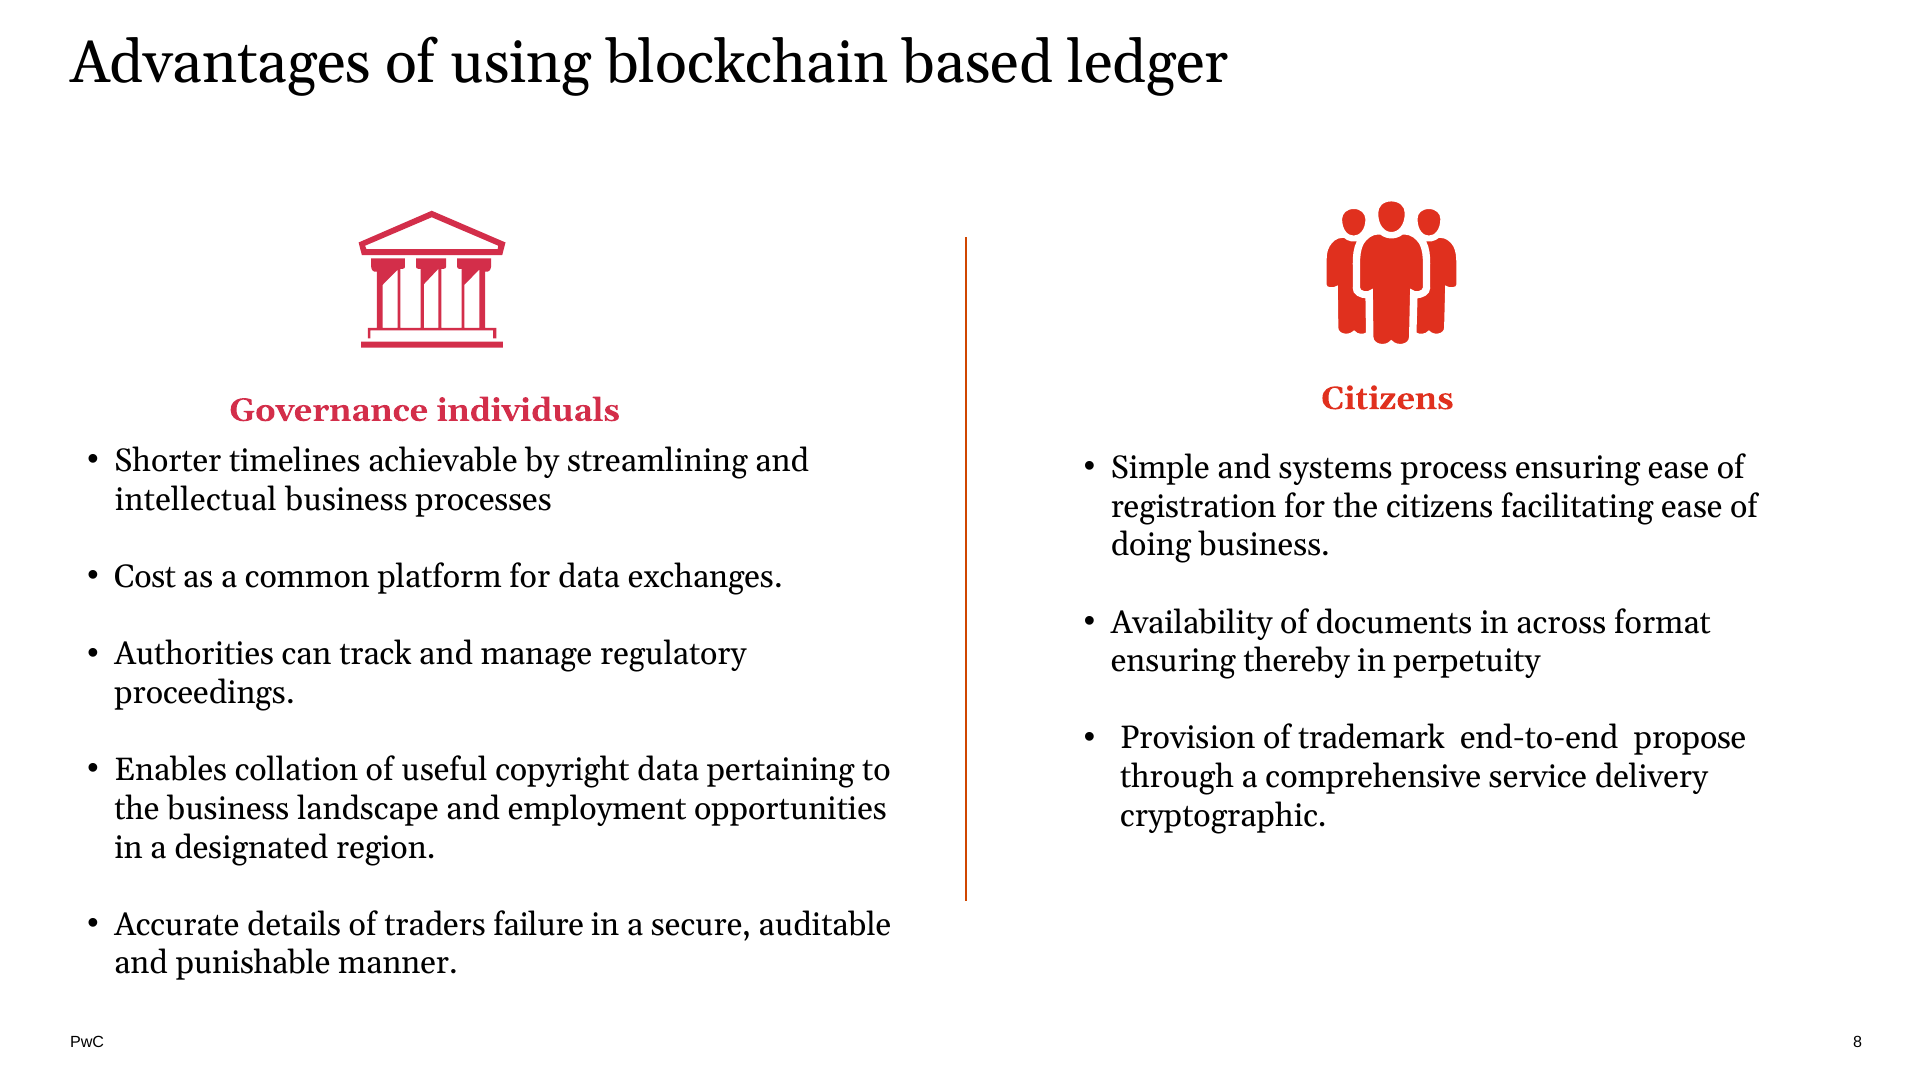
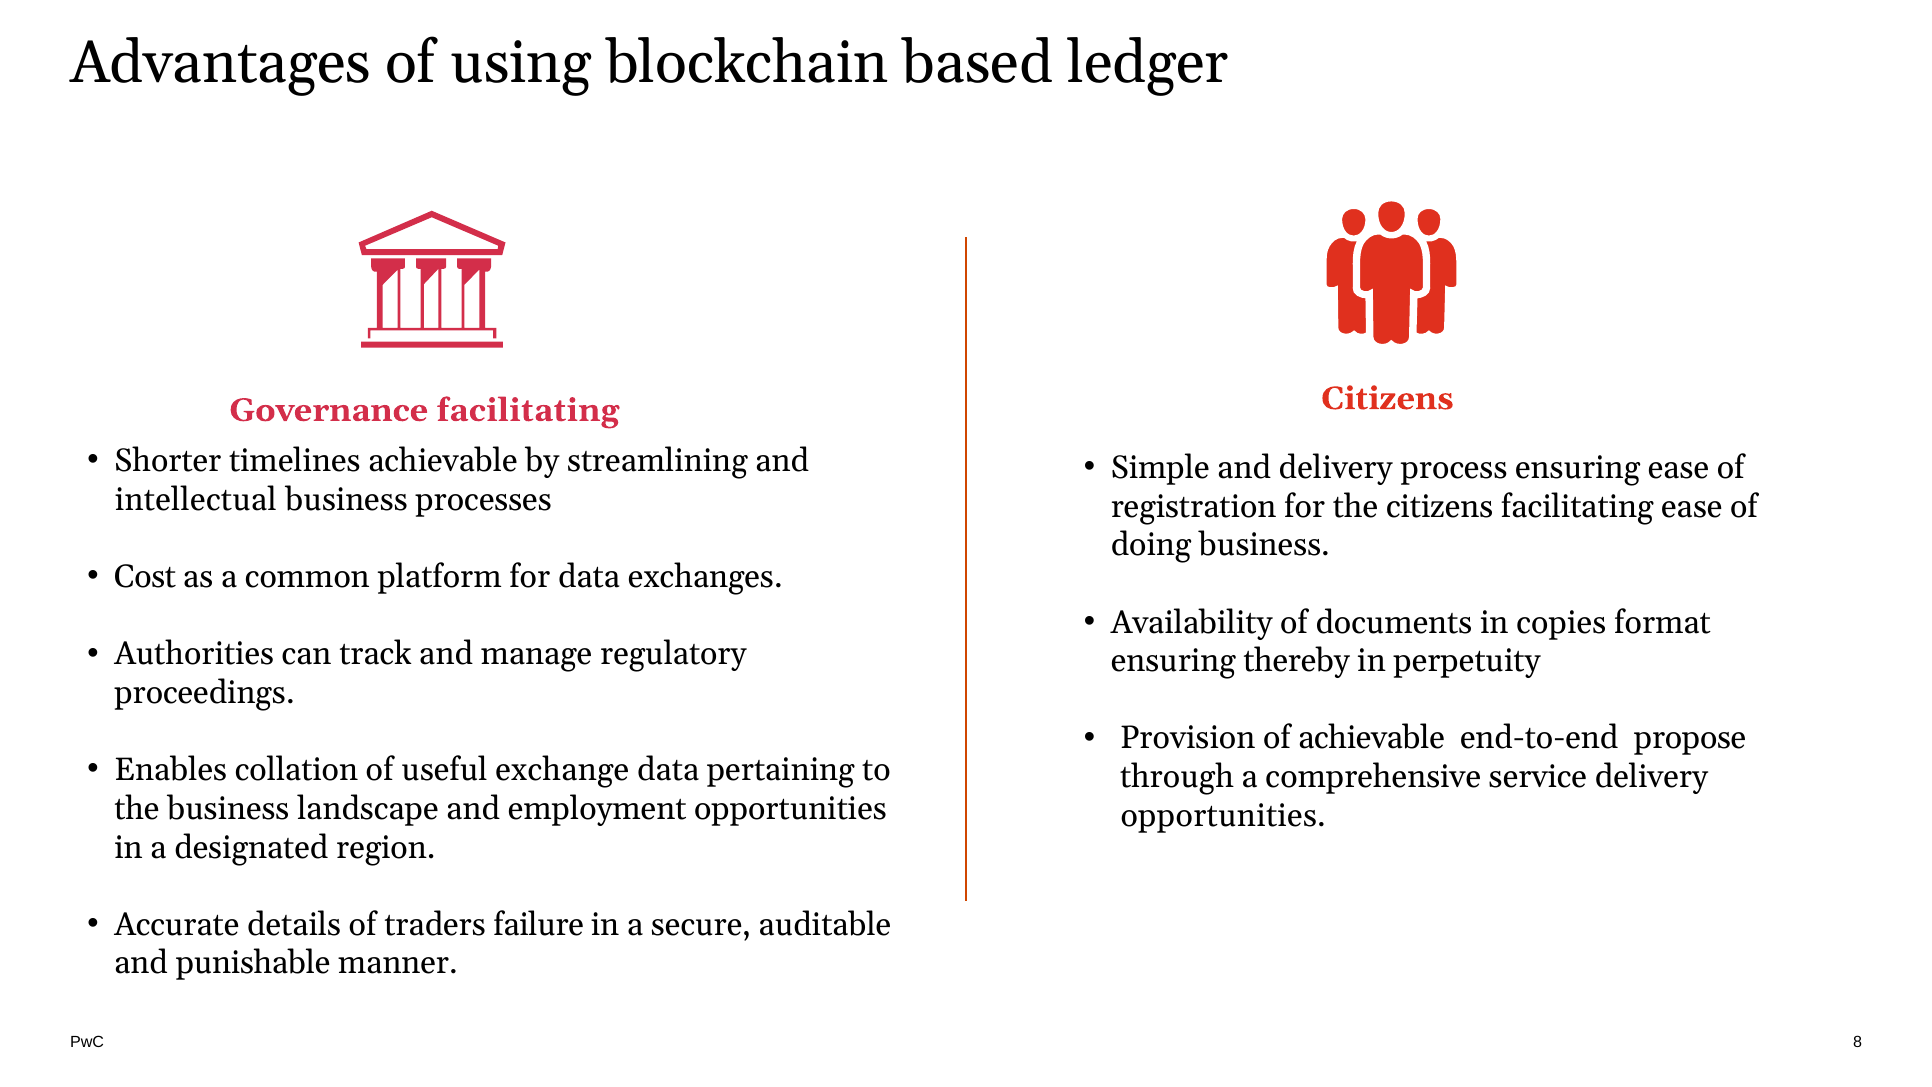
Governance individuals: individuals -> facilitating (528, 410)
and systems: systems -> delivery (1336, 468)
across: across -> copies (1561, 622)
of trademark: trademark -> achievable (1372, 738)
copyright: copyright -> exchange (562, 770)
cryptographic: cryptographic -> opportunities (1223, 816)
